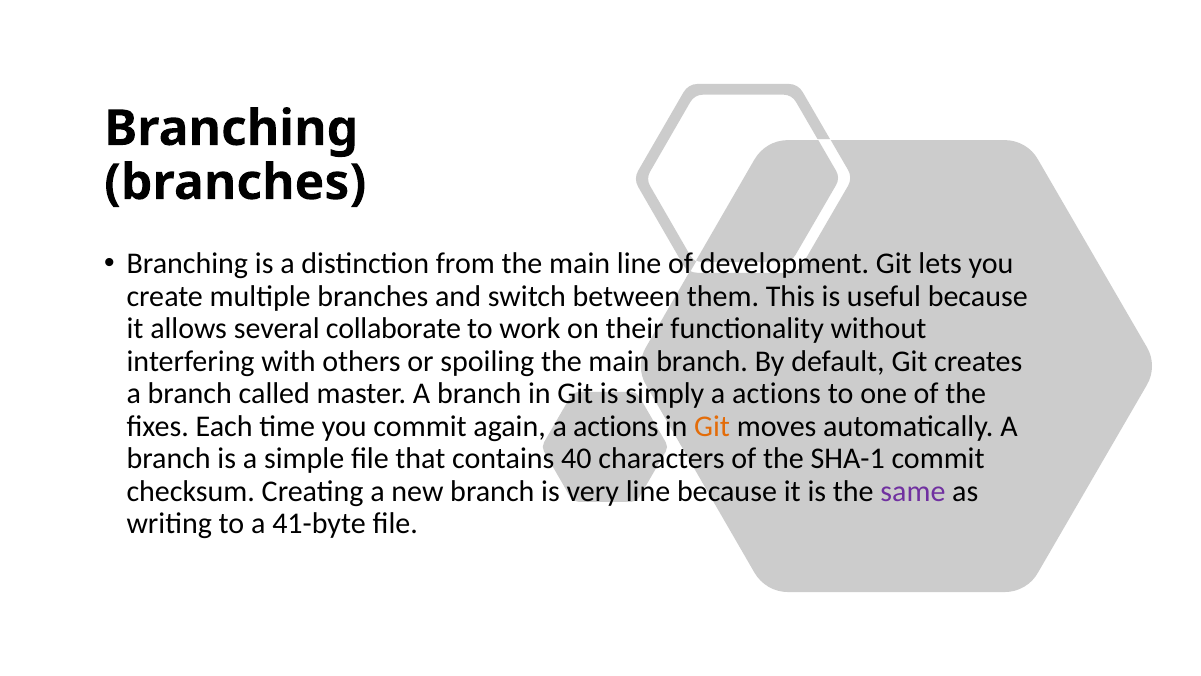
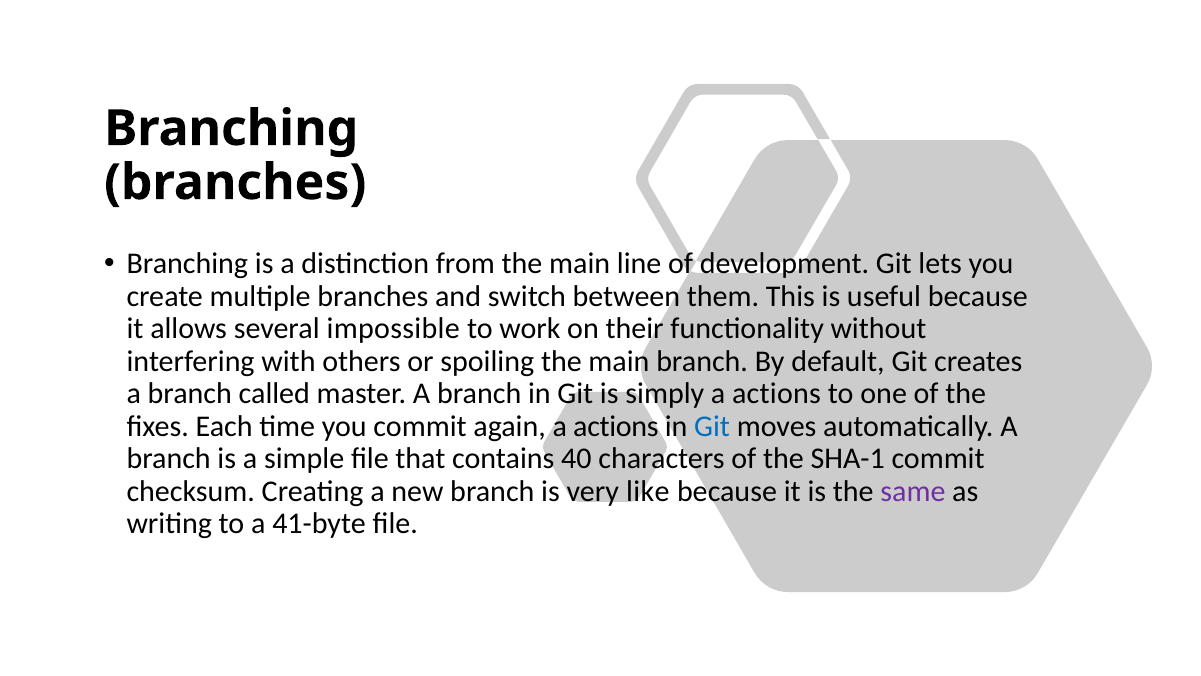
collaborate: collaborate -> impossible (393, 329)
Git colour: orange -> blue (712, 426)
very line: line -> like (648, 491)
